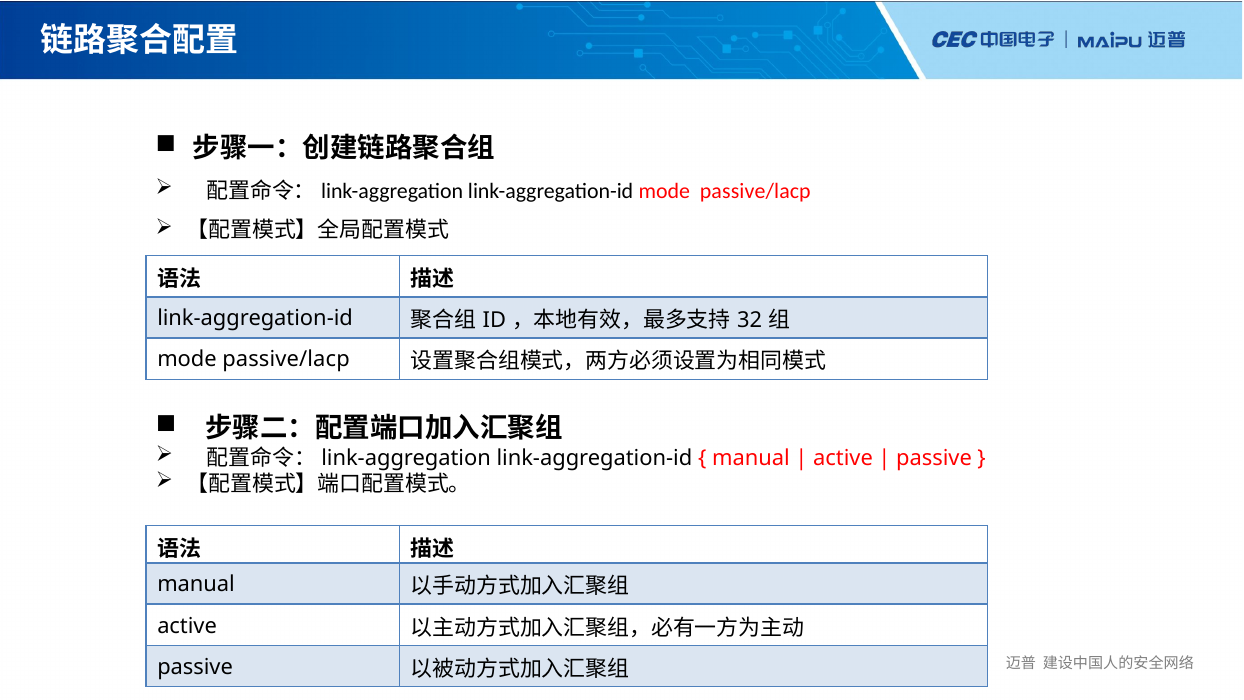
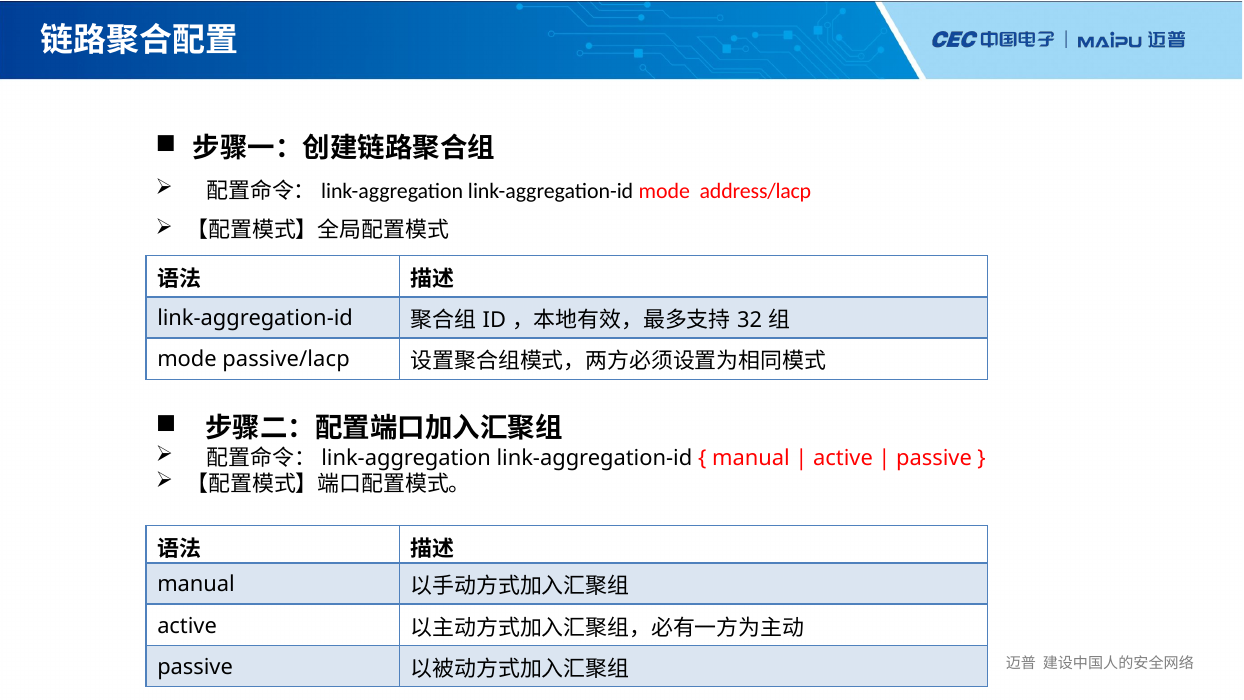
link-aggregation-id mode passive/lacp: passive/lacp -> address/lacp (755, 191)
